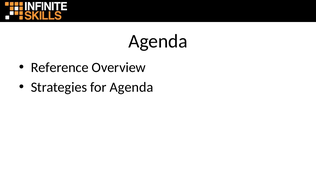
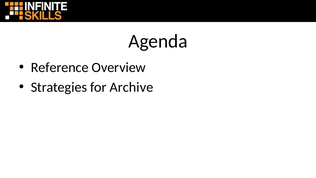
for Agenda: Agenda -> Archive (131, 87)
